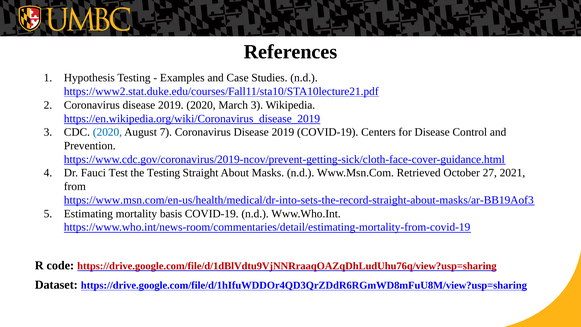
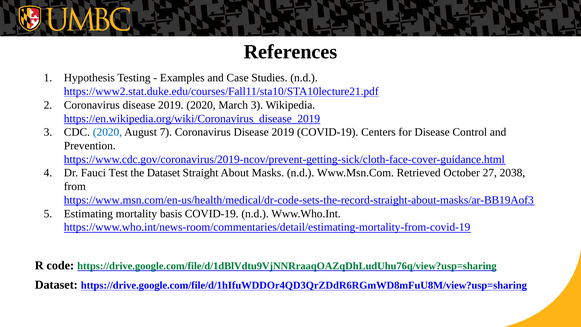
the Testing: Testing -> Dataset (164, 173)
2021: 2021 -> 2038 (512, 173)
https://www.msn.com/en-us/health/medical/dr-into-sets-the-record-straight-about-masks/ar-BB19Aof3: https://www.msn.com/en-us/health/medical/dr-into-sets-the-record-straight-about-masks/ar-BB19Aof3 -> https://www.msn.com/en-us/health/medical/dr-code-sets-the-record-straight-about-masks/ar-BB19Aof3 (299, 200)
https://drive.google.com/file/d/1dBlVdtu9VjNNRraaqOAZqDhLudUhu76q/view?usp=sharing colour: red -> green (287, 266)
